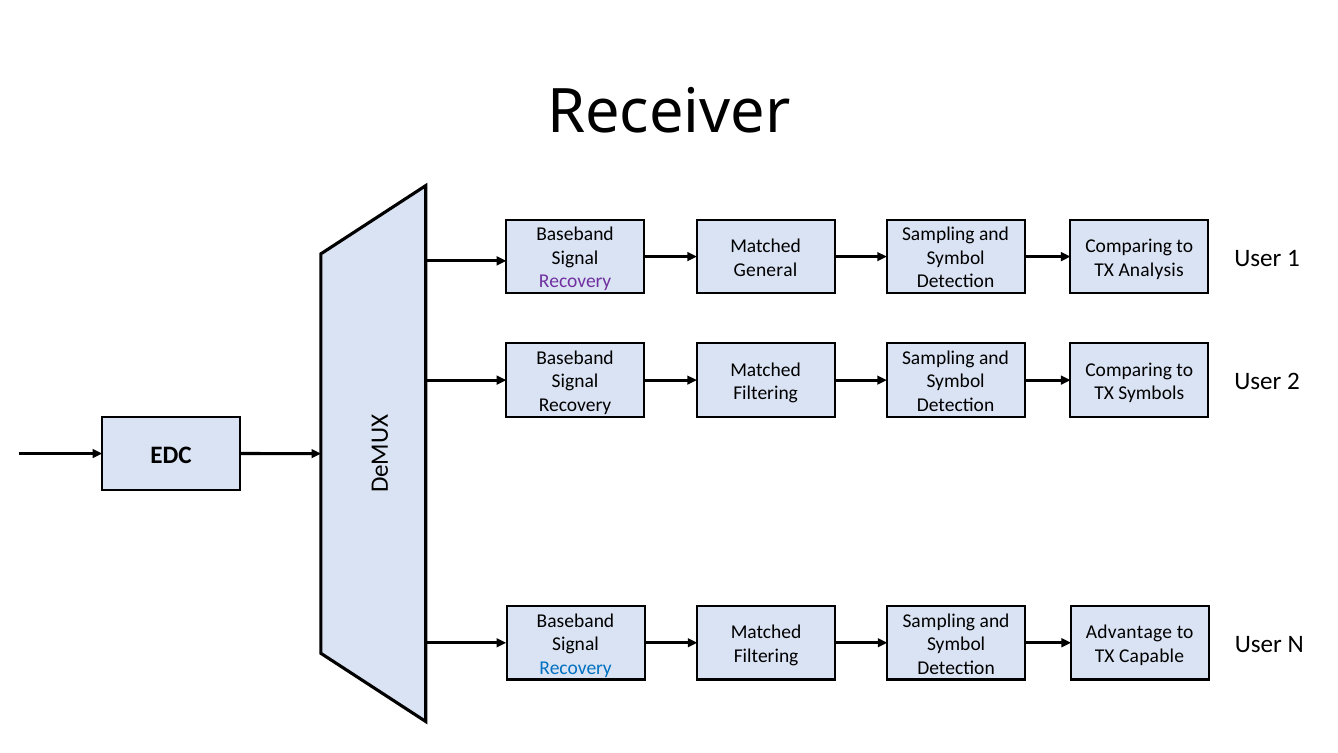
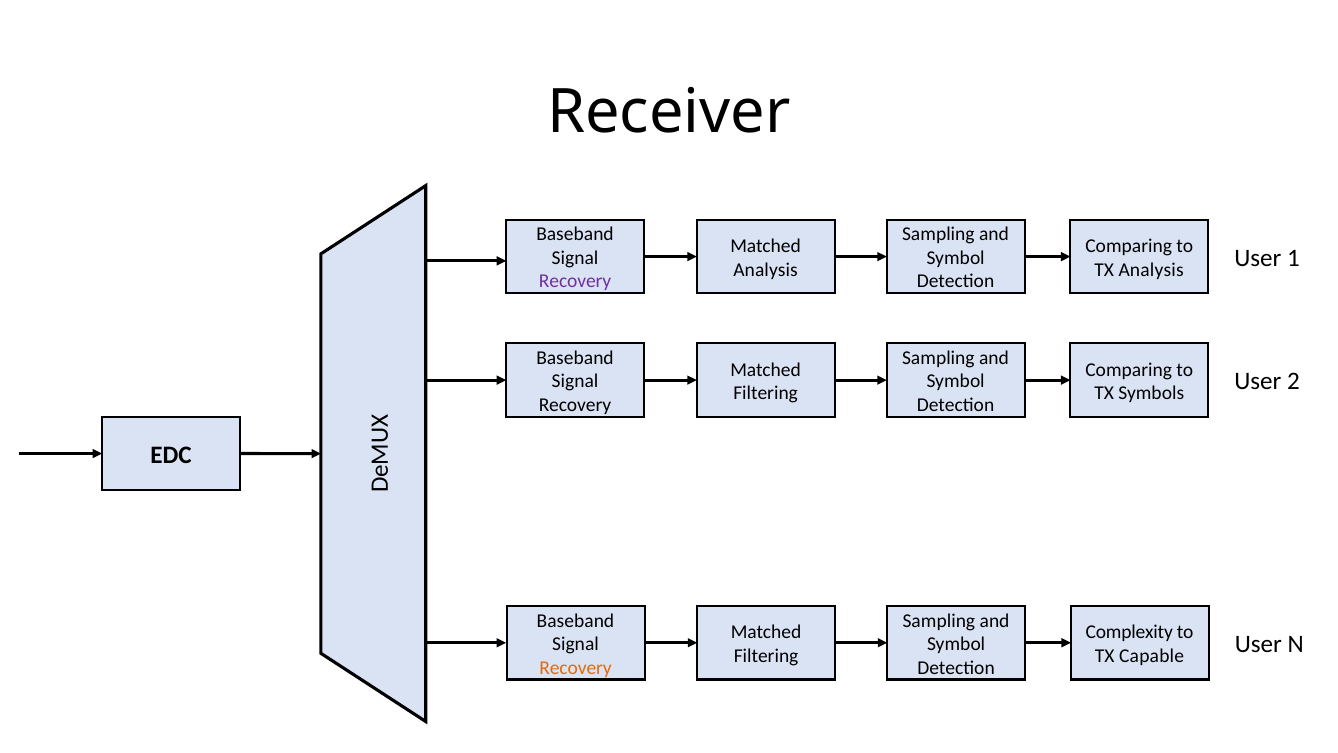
General: General -> Analysis (766, 270)
Advantage: Advantage -> Complexity (1129, 632)
Recovery colour: blue -> orange (576, 667)
